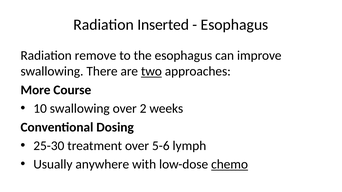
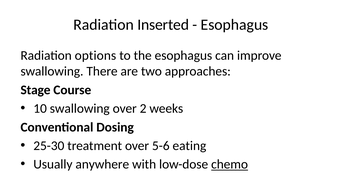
remove: remove -> options (95, 56)
two underline: present -> none (151, 71)
More: More -> Stage (36, 90)
lymph: lymph -> eating (189, 146)
